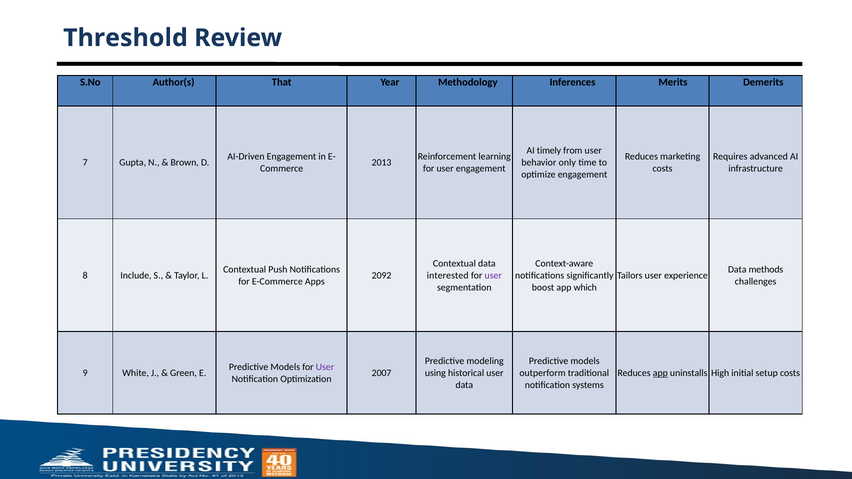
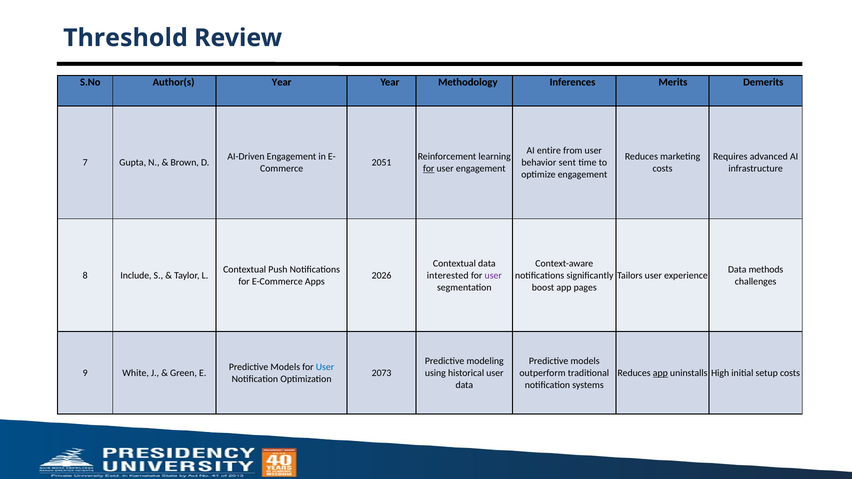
Author(s That: That -> Year (282, 82)
timely: timely -> entire (549, 151)
2013: 2013 -> 2051 (382, 163)
only: only -> sent (567, 163)
for underline: none -> present (429, 169)
2092: 2092 -> 2026 (382, 276)
which: which -> pages (585, 288)
User colour: purple -> blue (325, 367)
2007: 2007 -> 2073 (382, 373)
